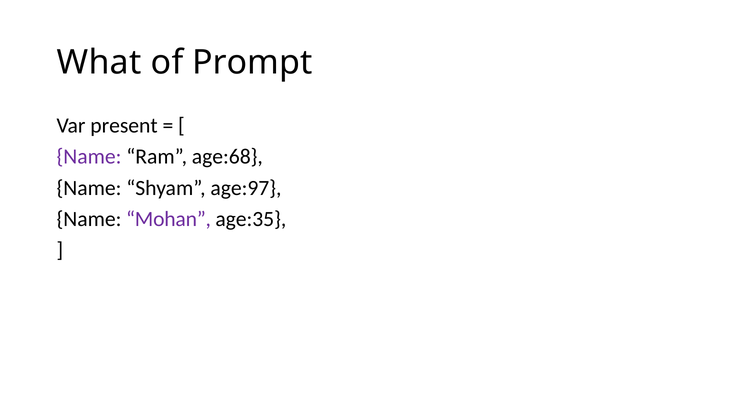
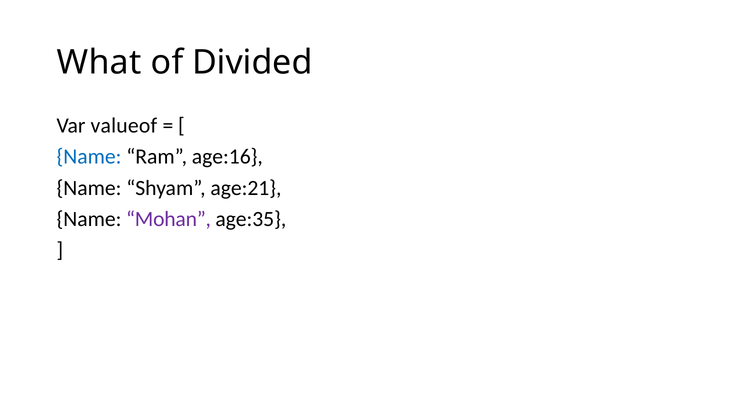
Prompt: Prompt -> Divided (252, 62)
present: present -> valueof (124, 125)
Name colour: purple -> blue (89, 157)
age:68: age:68 -> age:16 (227, 157)
age:97: age:97 -> age:21 (246, 188)
